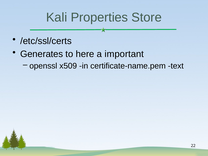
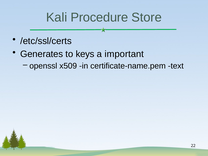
Properties: Properties -> Procedure (99, 17)
here: here -> keys (85, 54)
